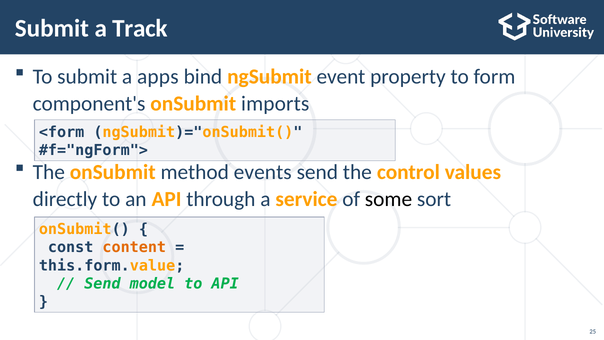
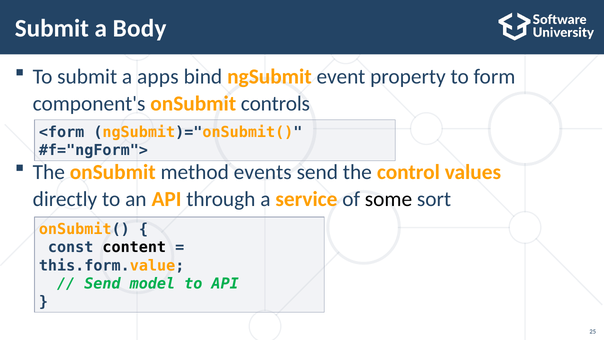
Track: Track -> Body (140, 29)
imports: imports -> controls (275, 104)
content colour: orange -> black (134, 247)
